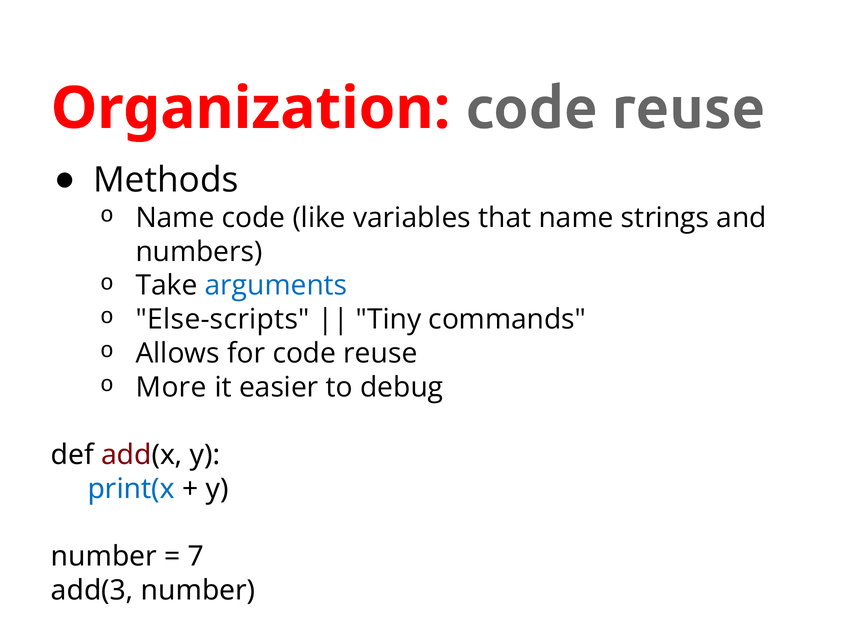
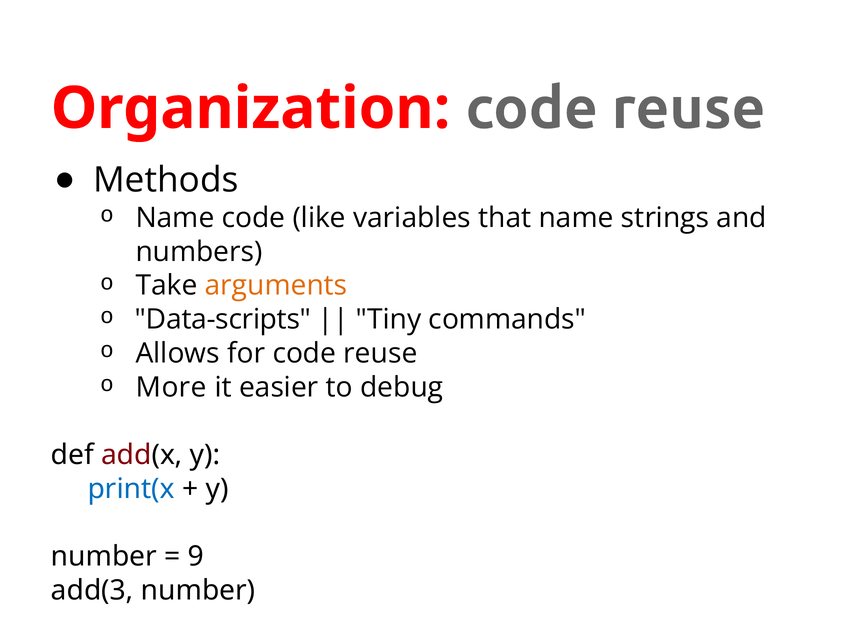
arguments colour: blue -> orange (276, 286)
Else-scripts: Else-scripts -> Data-scripts (223, 320)
7: 7 -> 9 (196, 557)
